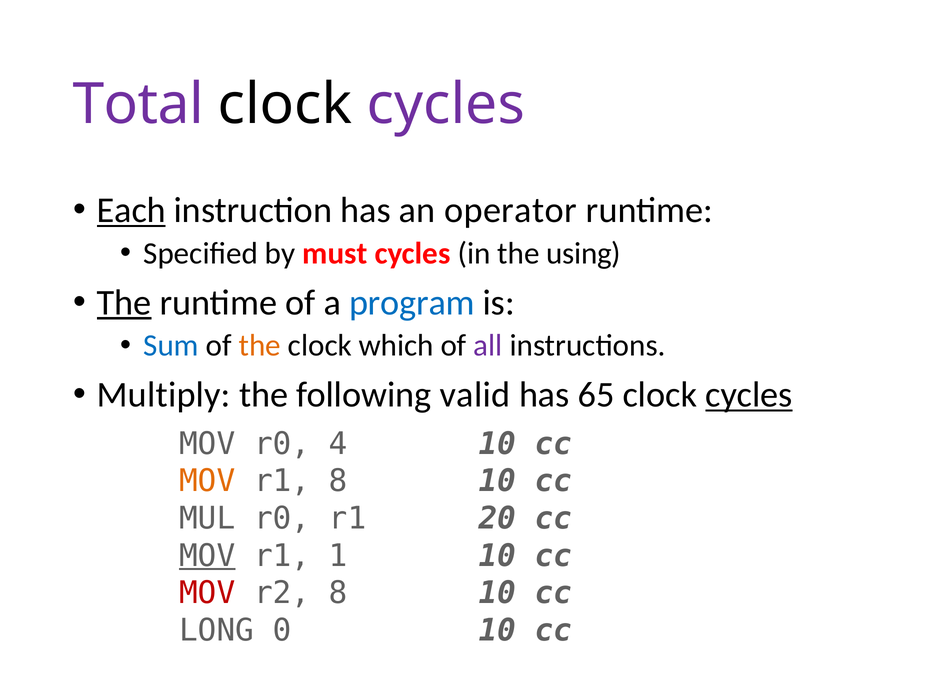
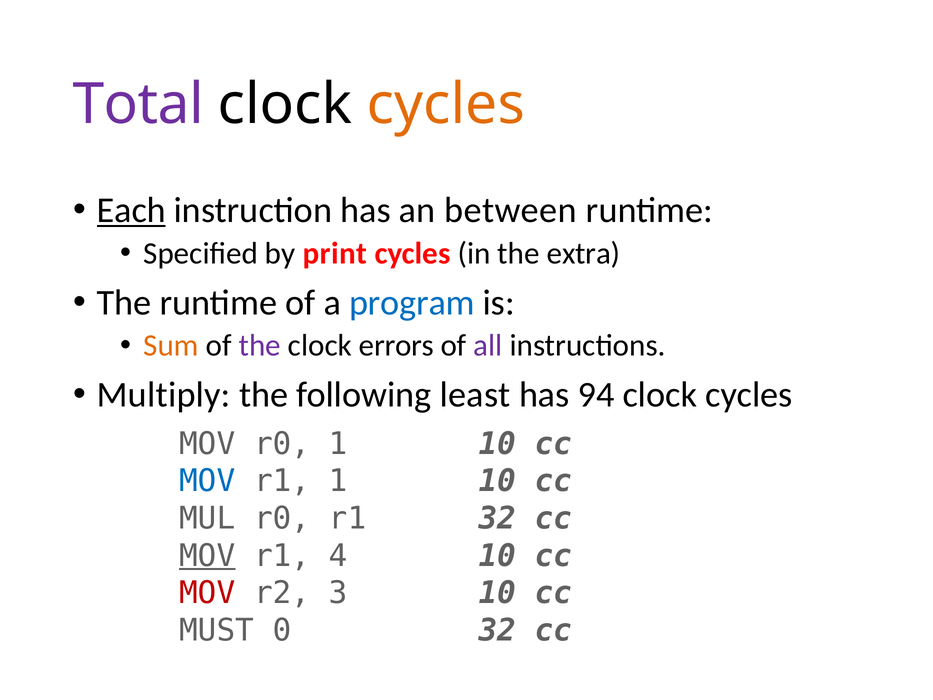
cycles colour: purple -> orange (446, 104)
operator: operator -> between (510, 210)
must: must -> print (335, 253)
using: using -> extra (584, 253)
The underline: present -> none (124, 303)
Sum colour: blue -> orange (171, 345)
the colour: orange -> purple (260, 345)
which: which -> errors (396, 345)
valid: valid -> least (475, 395)
65: 65 -> 94 (596, 395)
cycles underline: present -> none (749, 395)
r0 4: 4 -> 1 (338, 444)
MOV colour: orange -> blue (207, 481)
r1 8: 8 -> 1 (338, 481)
r1 20: 20 -> 32 (497, 518)
1: 1 -> 4 (338, 556)
r2 8: 8 -> 3 (338, 593)
LONG: LONG -> MUST (217, 630)
0 10: 10 -> 32 (497, 630)
